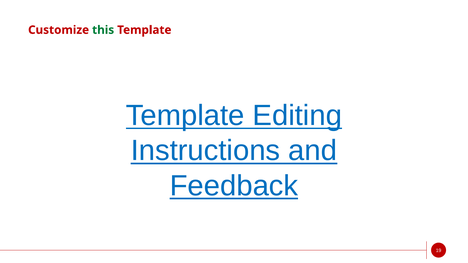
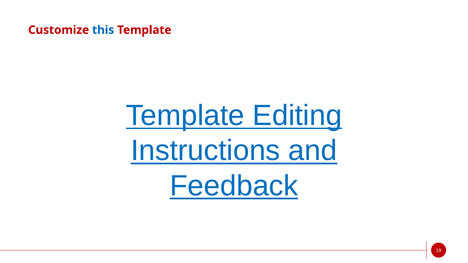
this colour: green -> blue (103, 30)
